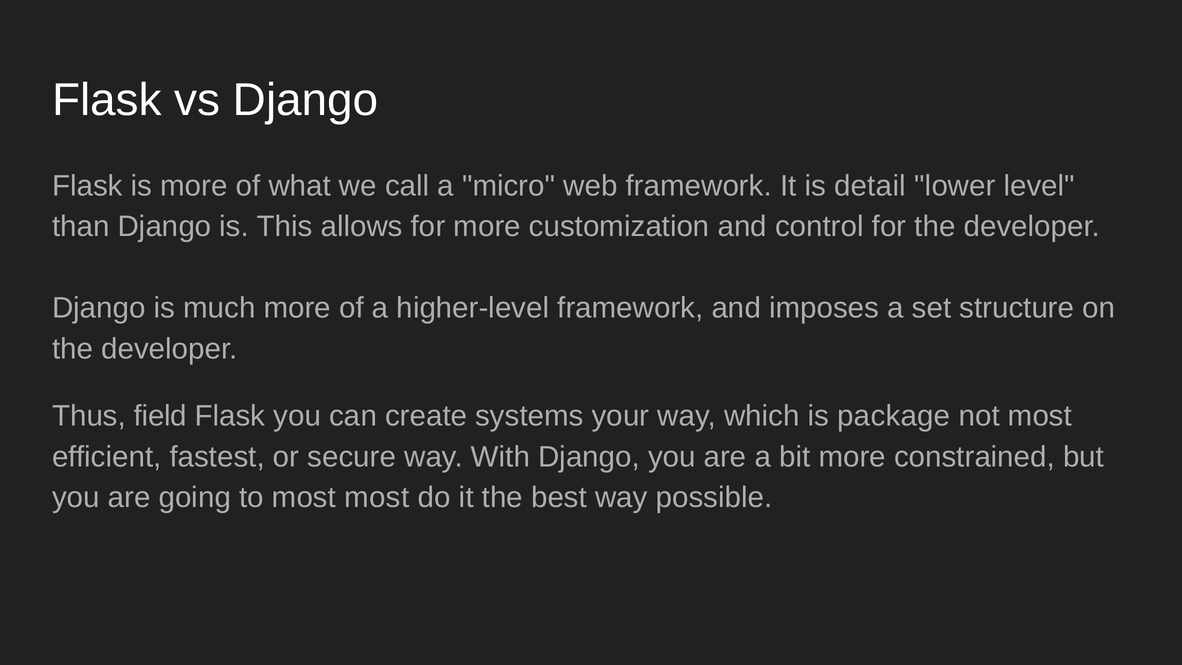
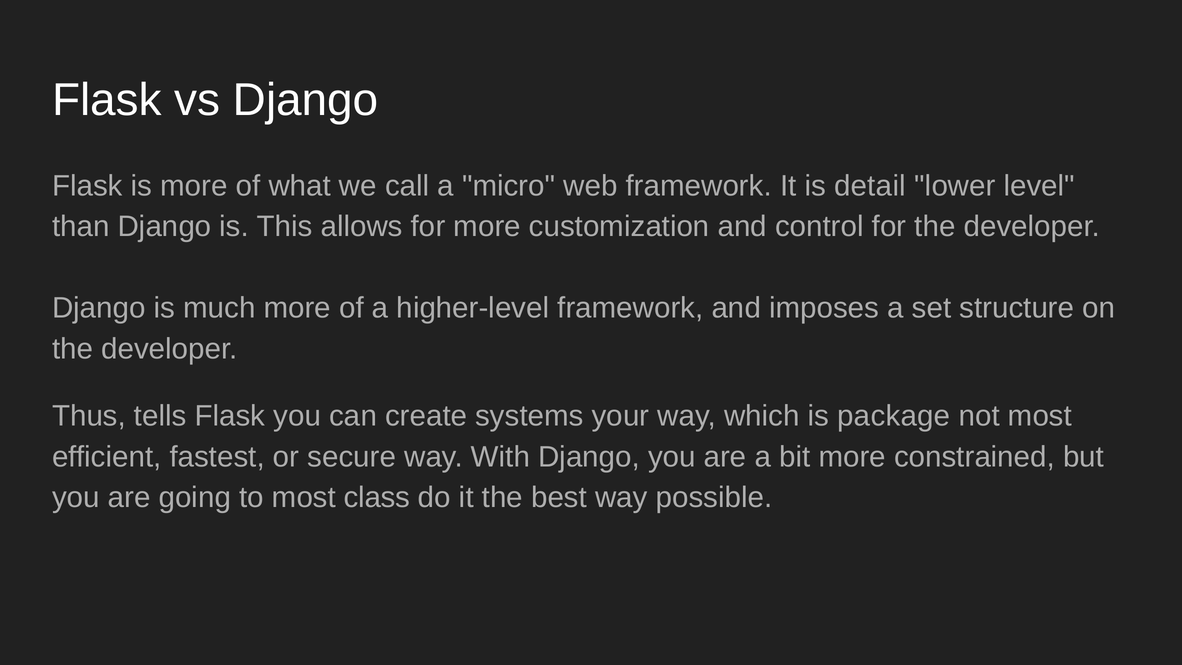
field: field -> tells (160, 416)
most most: most -> class (377, 497)
